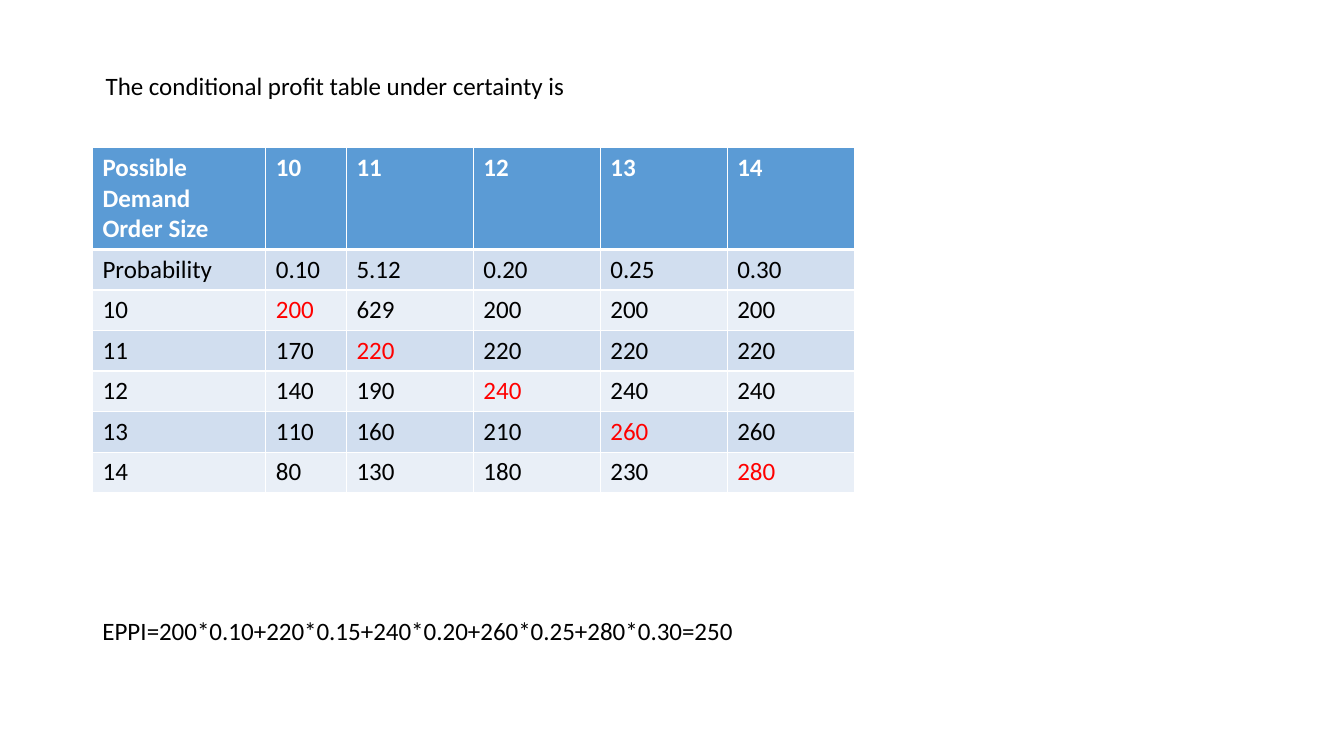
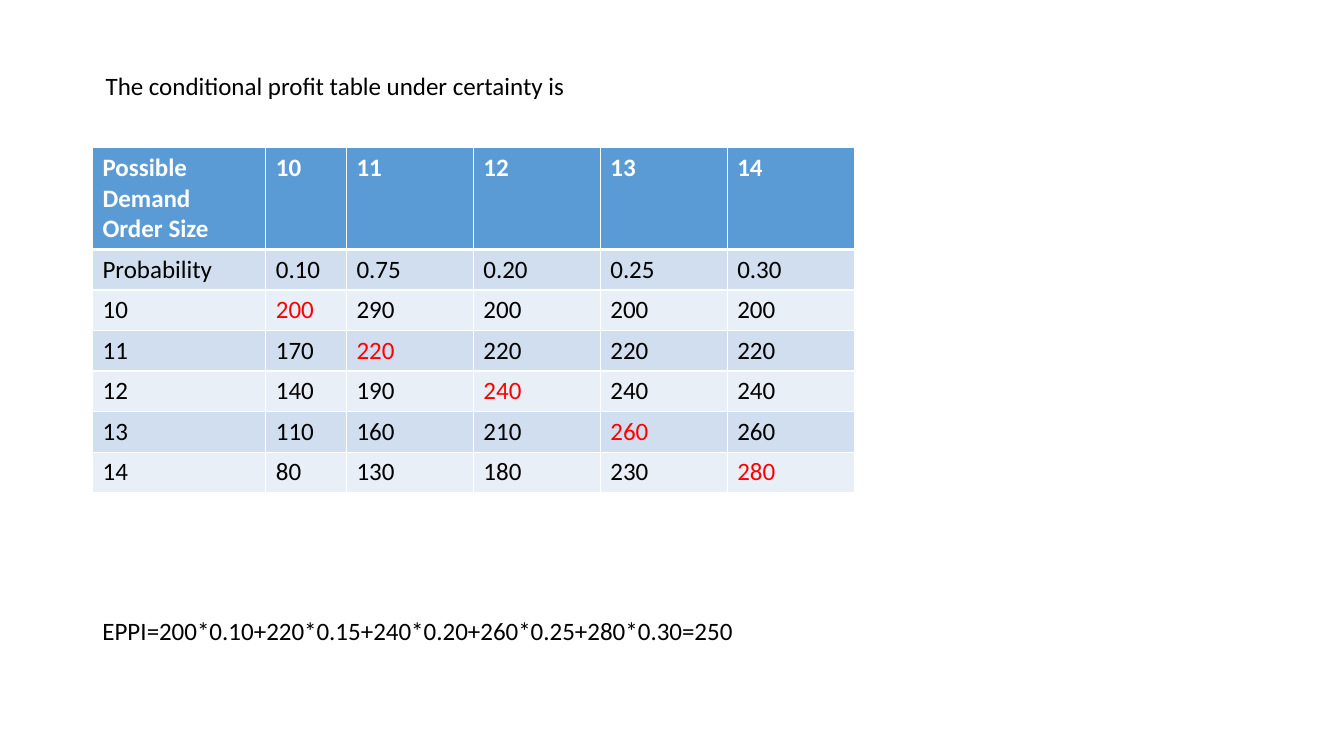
5.12: 5.12 -> 0.75 (379, 270)
629: 629 -> 290 (375, 310)
